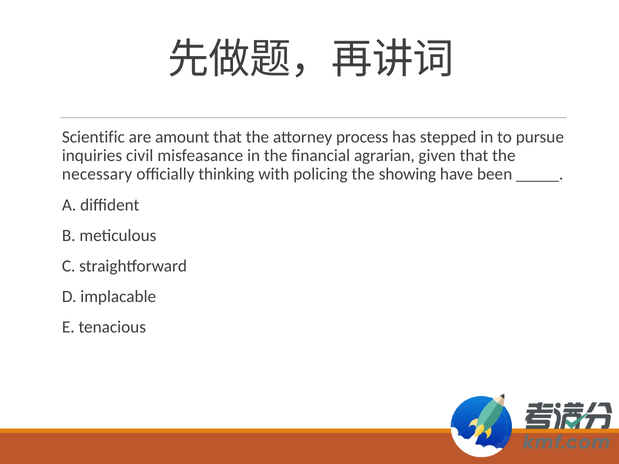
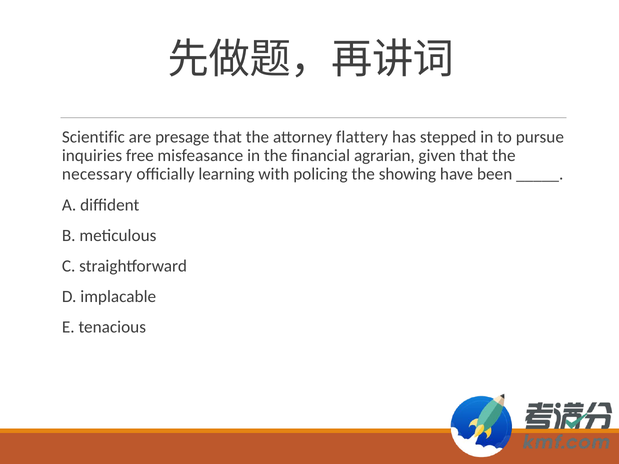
amount: amount -> presage (182, 137)
process: process -> flattery (362, 137)
civil: civil -> free (140, 156)
thinking: thinking -> learning (226, 174)
